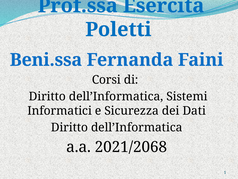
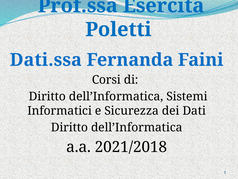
Beni.ssa: Beni.ssa -> Dati.ssa (46, 60)
2021/2068: 2021/2068 -> 2021/2018 (131, 147)
